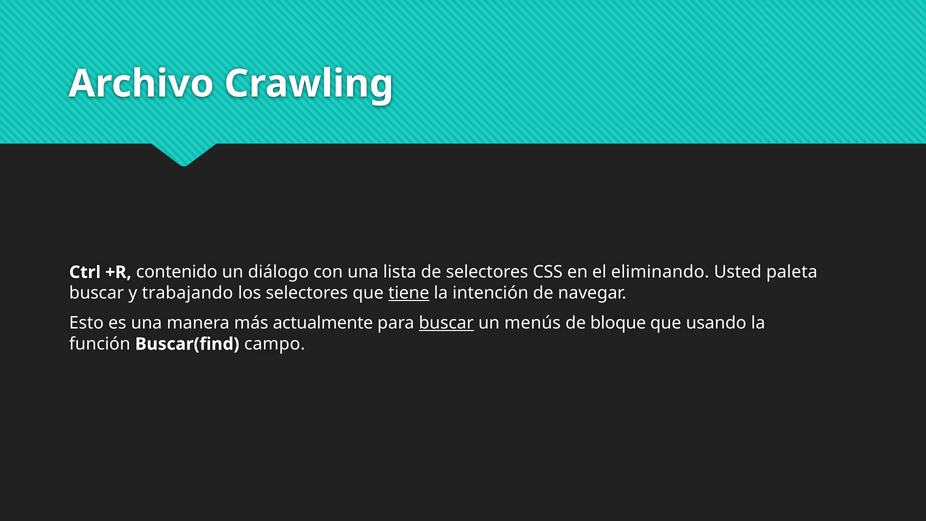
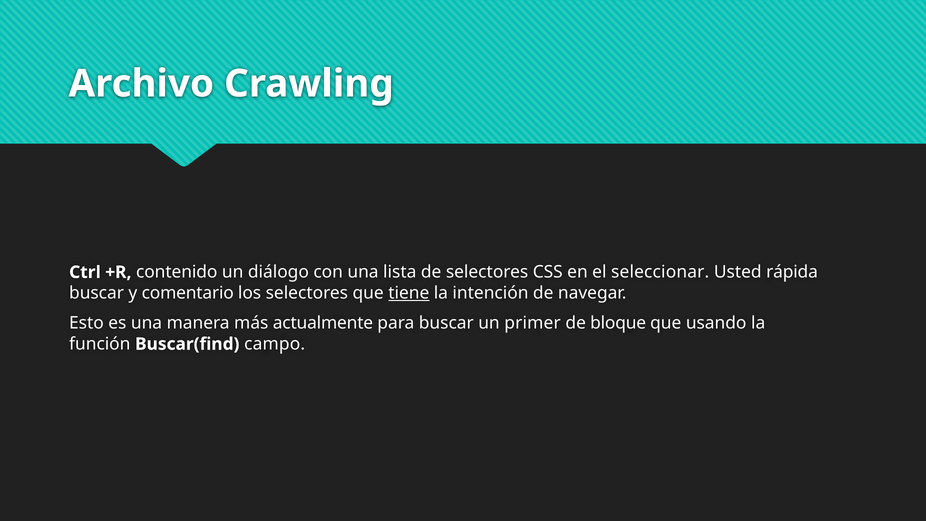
eliminando: eliminando -> seleccionar (660, 272)
paleta: paleta -> rápida (792, 272)
trabajando: trabajando -> comentario (188, 293)
buscar underline: present -> none (446, 323)
menús: menús -> primer (533, 323)
